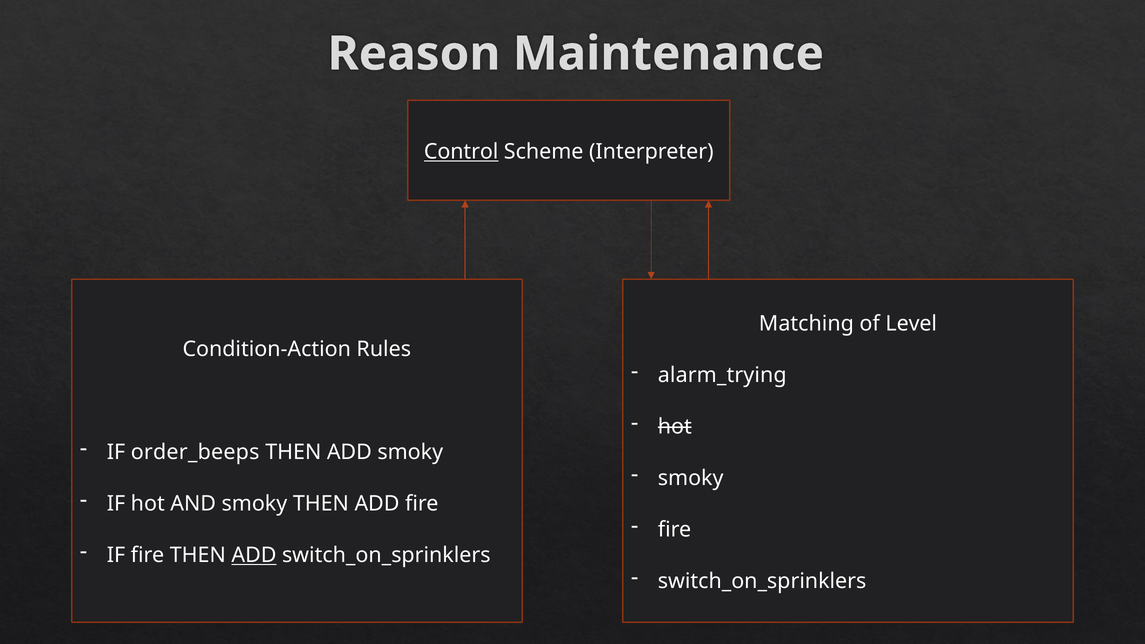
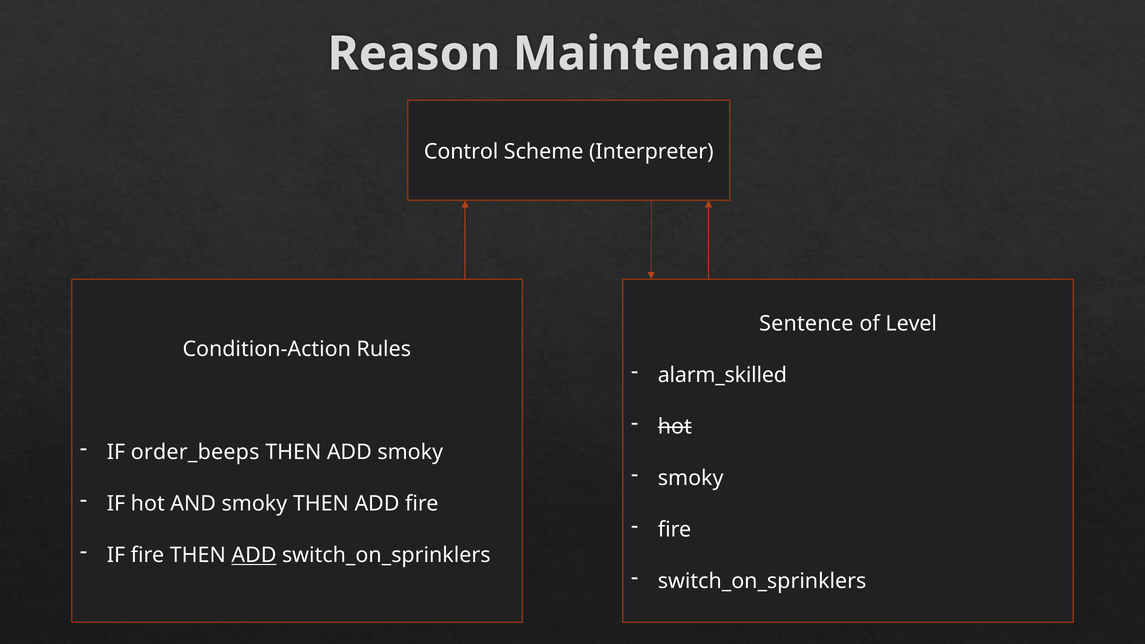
Control underline: present -> none (461, 152)
Matching: Matching -> Sentence (806, 323)
alarm_trying: alarm_trying -> alarm_skilled (722, 375)
